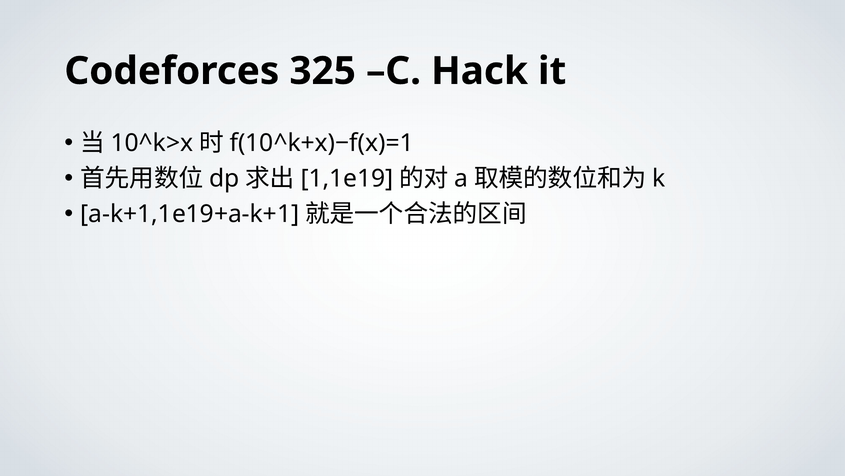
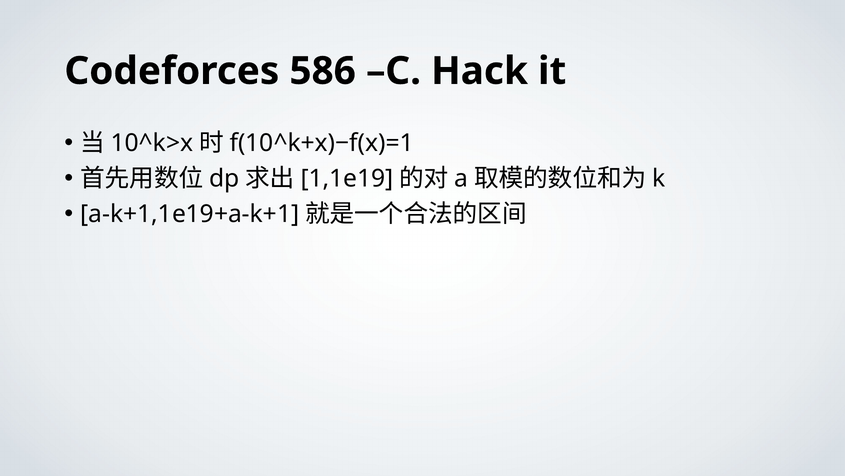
325: 325 -> 586 (323, 71)
